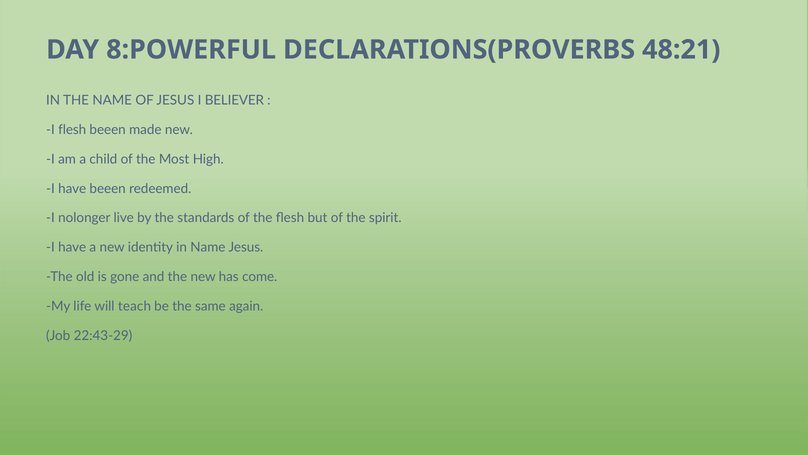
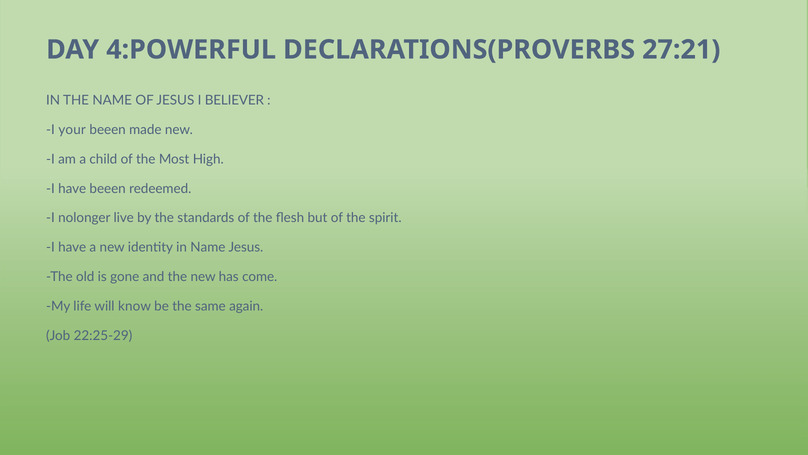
8:POWERFUL: 8:POWERFUL -> 4:POWERFUL (191, 50)
48:21: 48:21 -> 27:21 (681, 50)
I flesh: flesh -> your (72, 130)
teach: teach -> know (135, 306)
22:43-29: 22:43-29 -> 22:25-29 (103, 335)
